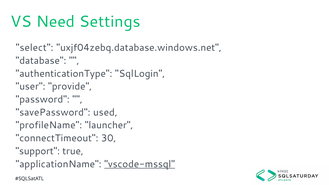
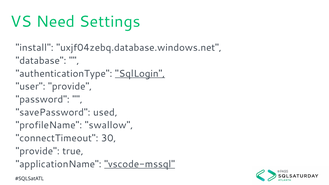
select: select -> install (35, 48)
SqlLogin underline: none -> present (140, 74)
launcher: launcher -> swallow (109, 125)
support: support -> provide (38, 151)
